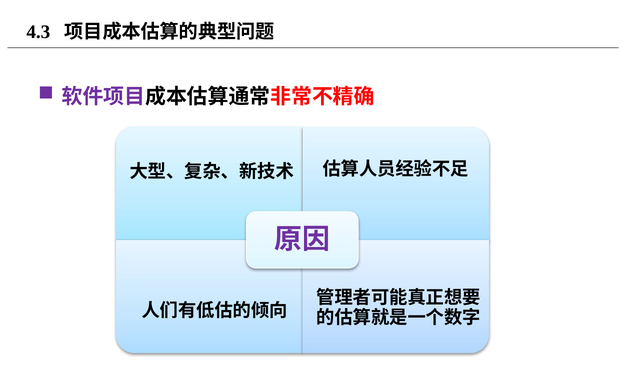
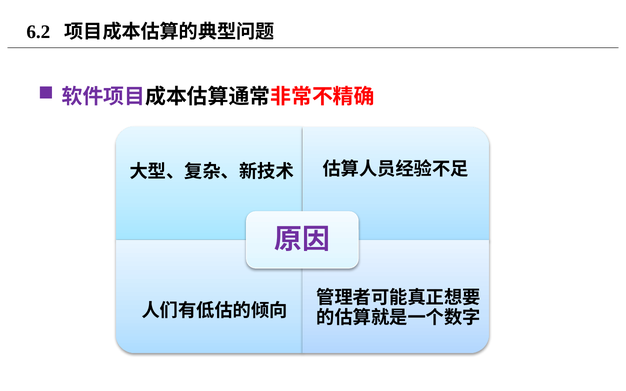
4.3: 4.3 -> 6.2 (38, 32)
